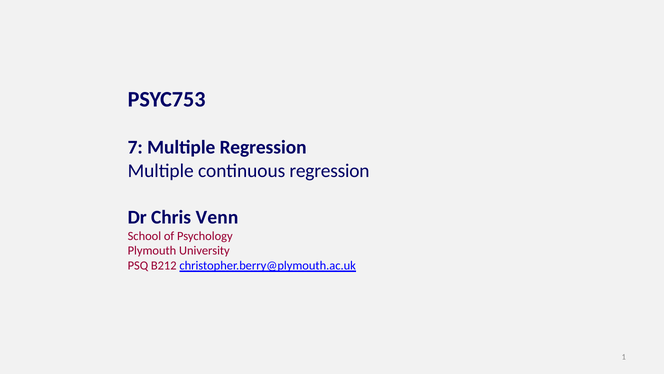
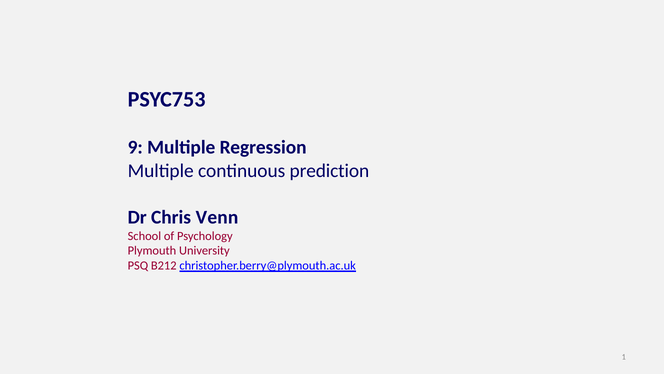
7: 7 -> 9 (135, 147)
continuous regression: regression -> prediction (329, 170)
